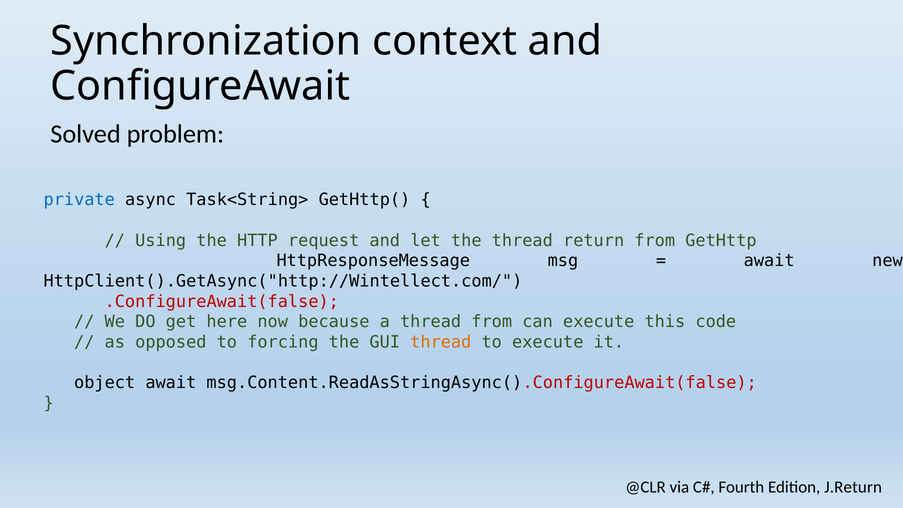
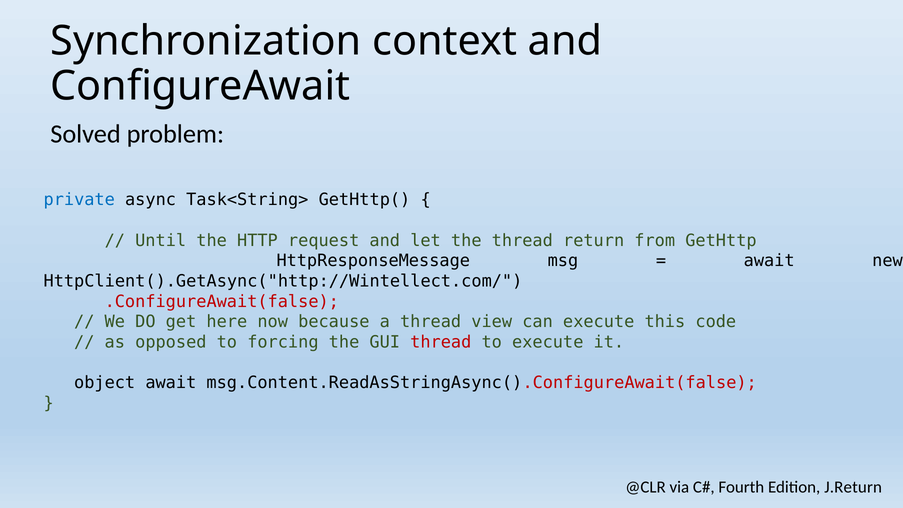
Using: Using -> Until (161, 240)
thread from: from -> view (492, 322)
thread colour: orange -> red (441, 342)
